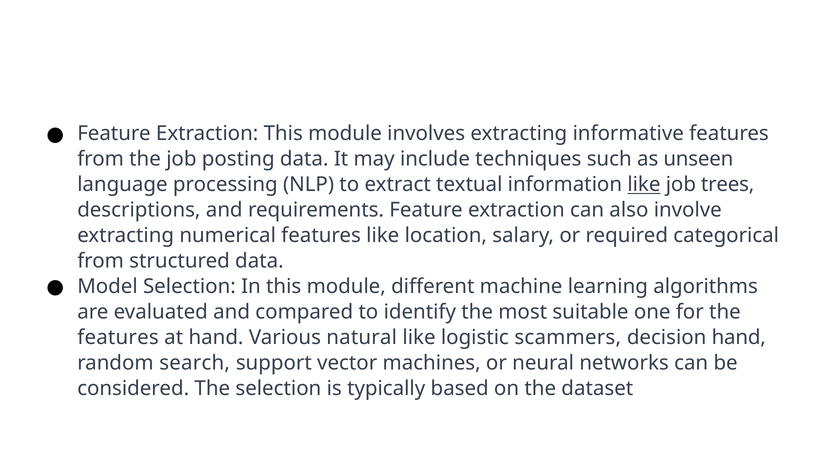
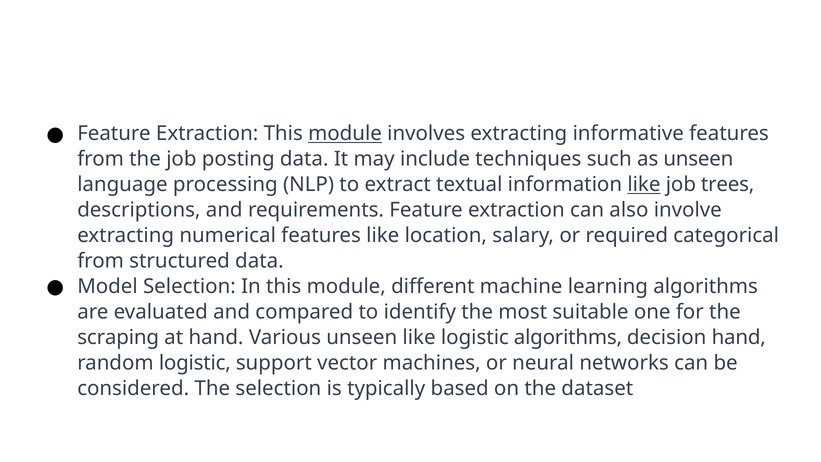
module underline: none -> present (345, 134)
features: features -> scraping (118, 337)
Various natural: natural -> unseen (362, 337)
logistic scammers: scammers -> algorithms (568, 337)
random search: search -> logistic (195, 363)
